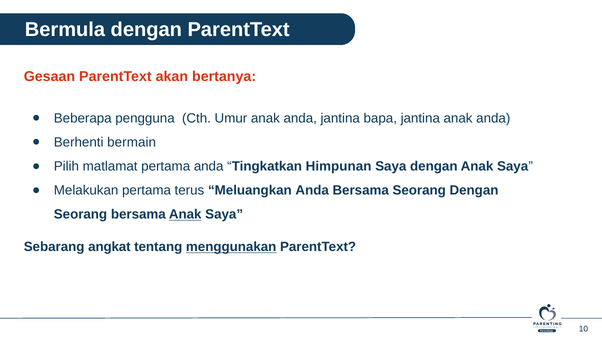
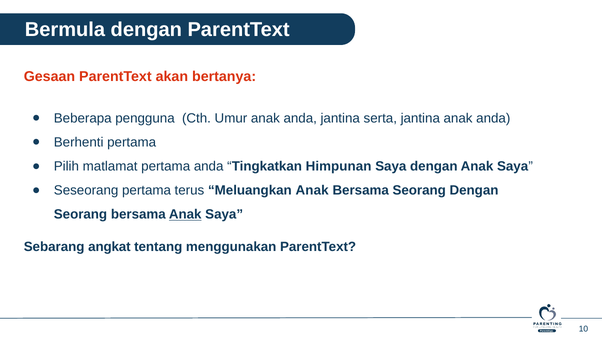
bapa: bapa -> serta (380, 118)
Berhenti bermain: bermain -> pertama (132, 142)
Melakukan: Melakukan -> Seseorang (86, 190)
Meluangkan Anda: Anda -> Anak (312, 190)
menggunakan underline: present -> none (231, 247)
